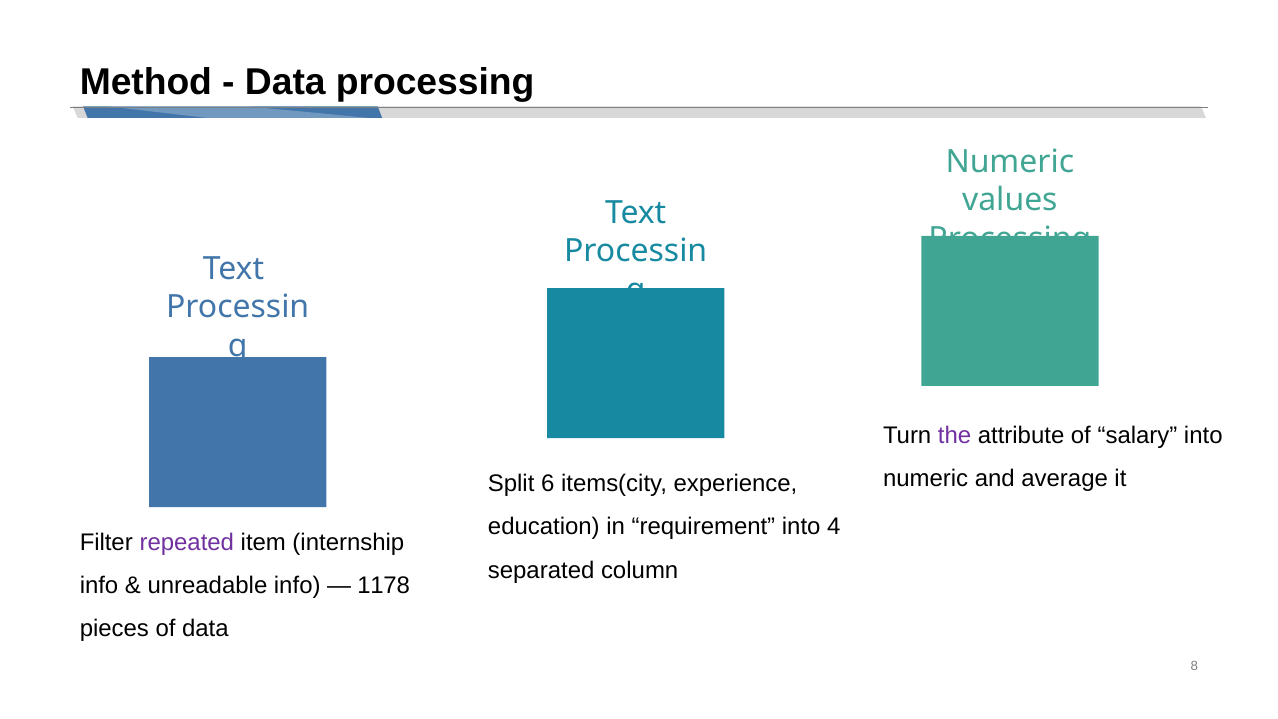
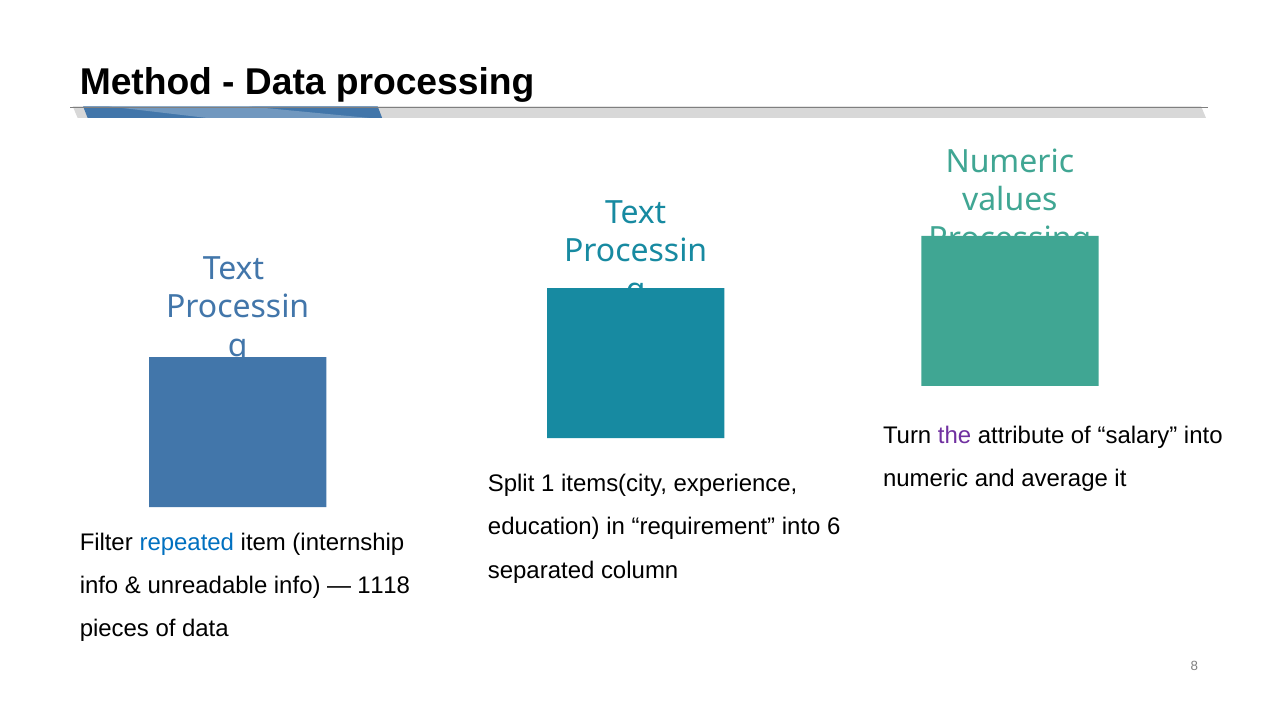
6: 6 -> 1 (548, 484)
4: 4 -> 6 (834, 527)
repeated colour: purple -> blue (187, 542)
1178: 1178 -> 1118 (384, 585)
